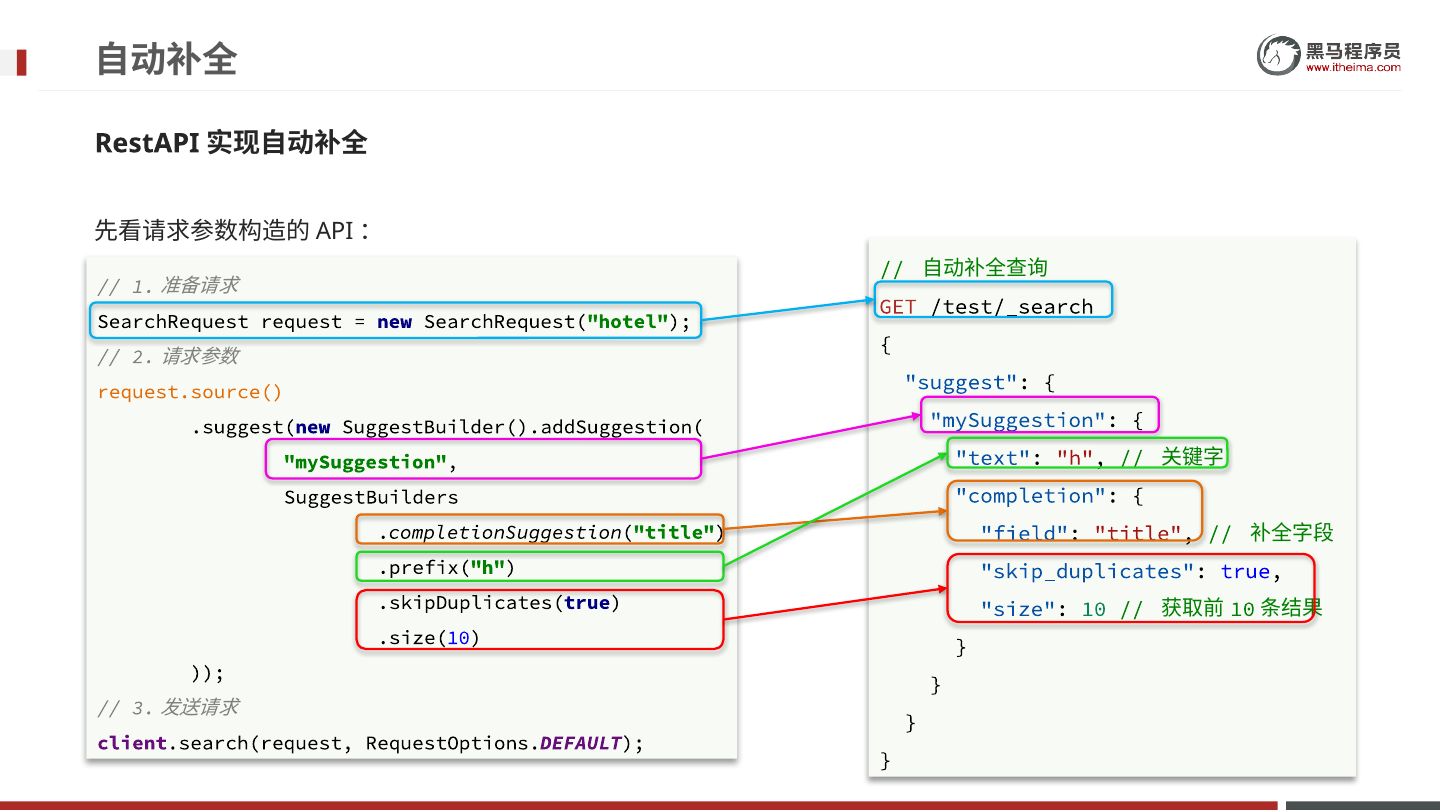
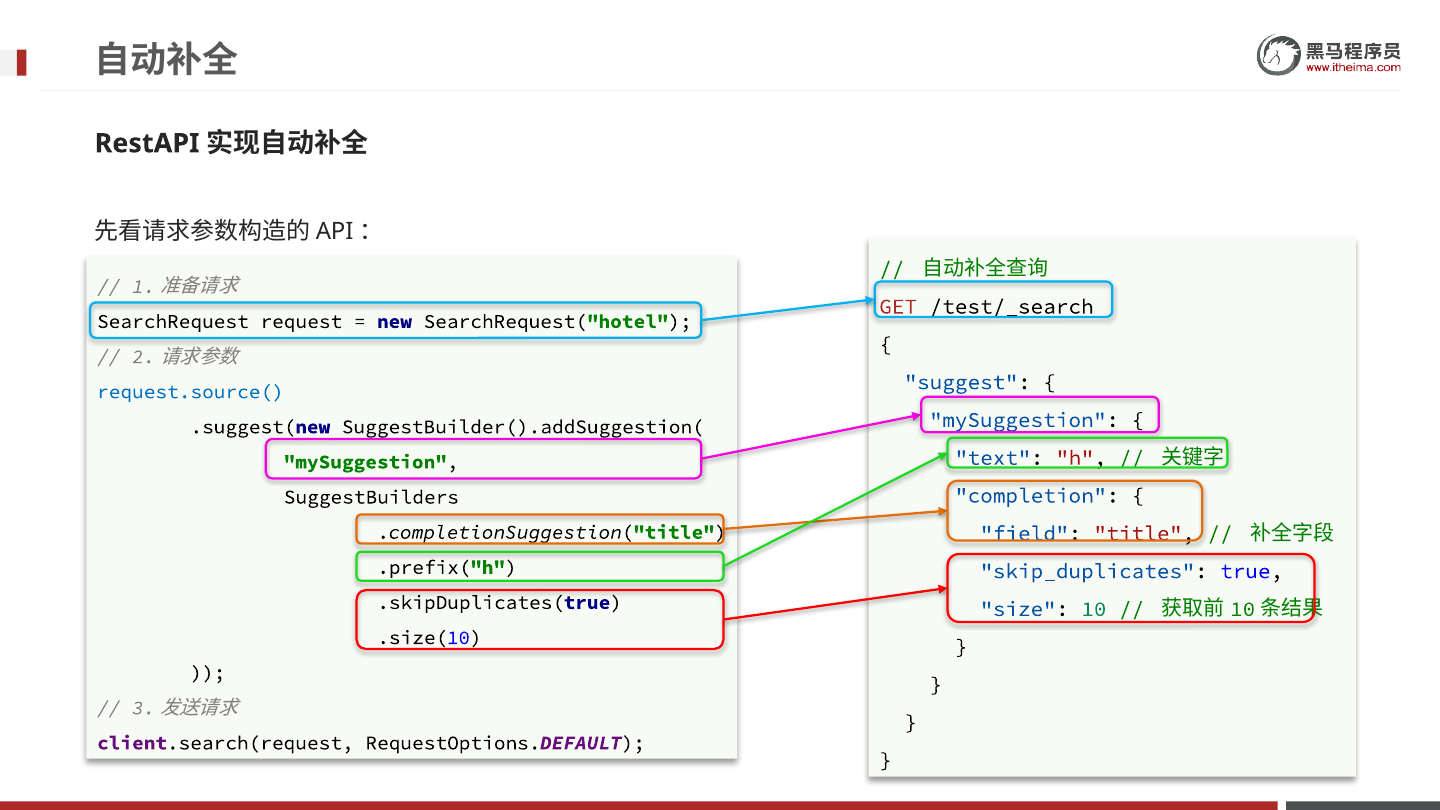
request.source( colour: orange -> blue (190, 392)
